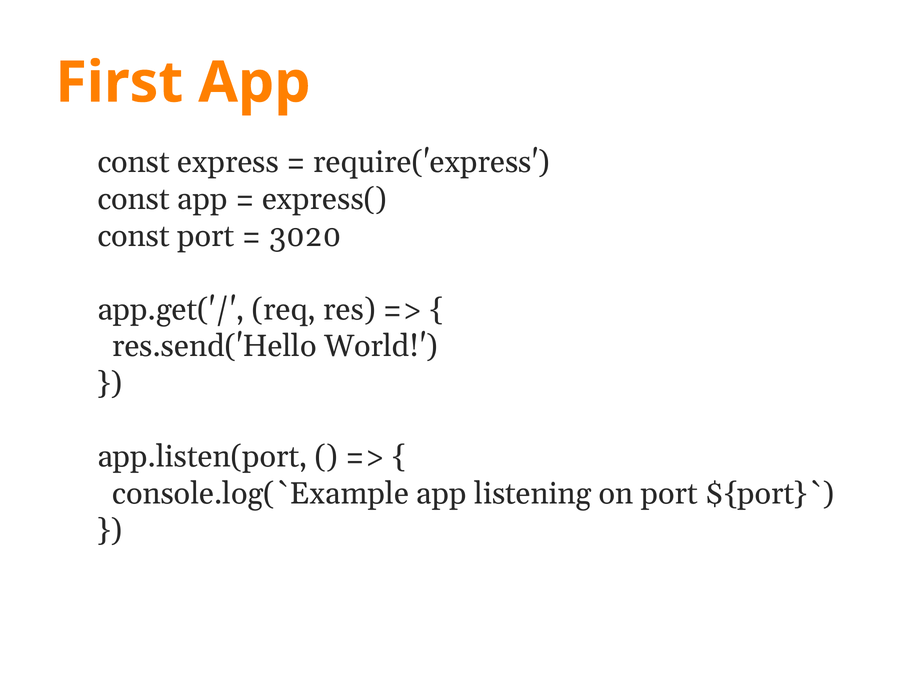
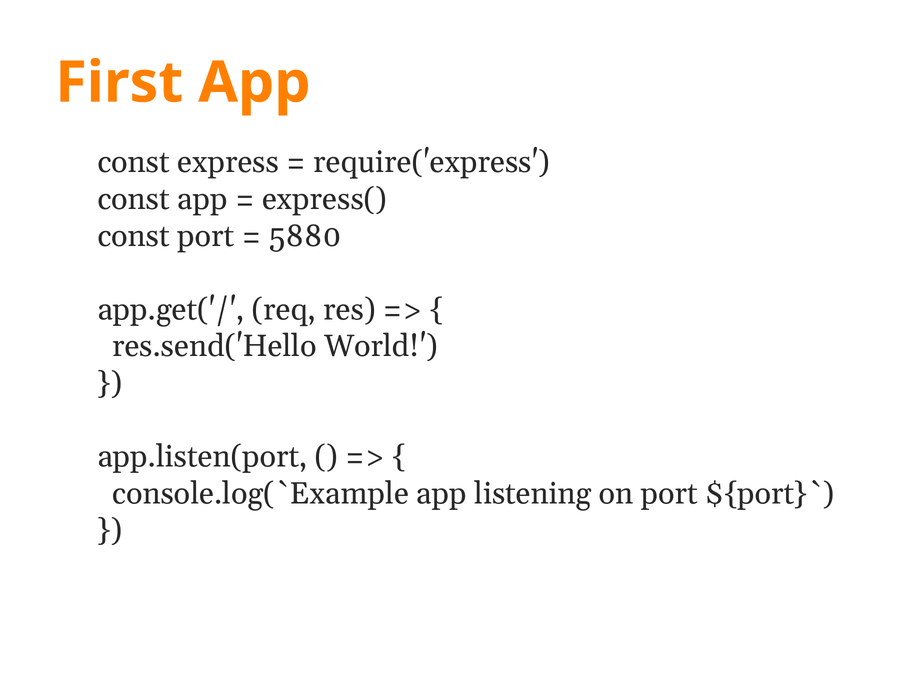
3020: 3020 -> 5880 (305, 236)
